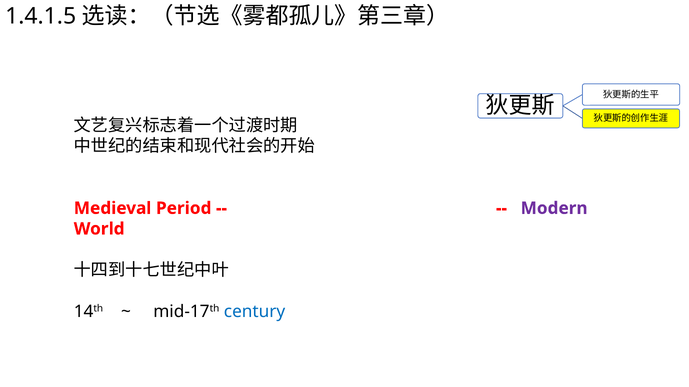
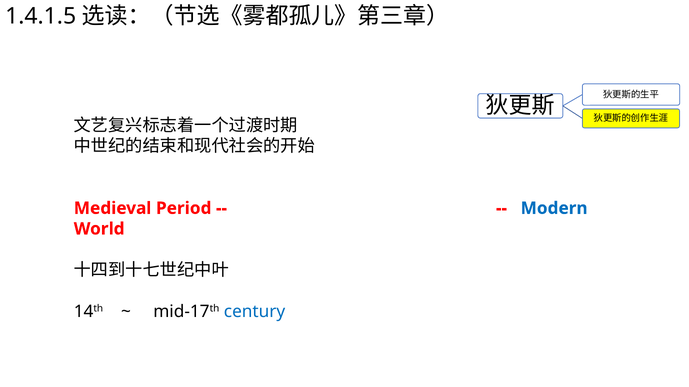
Modern colour: purple -> blue (554, 208)
